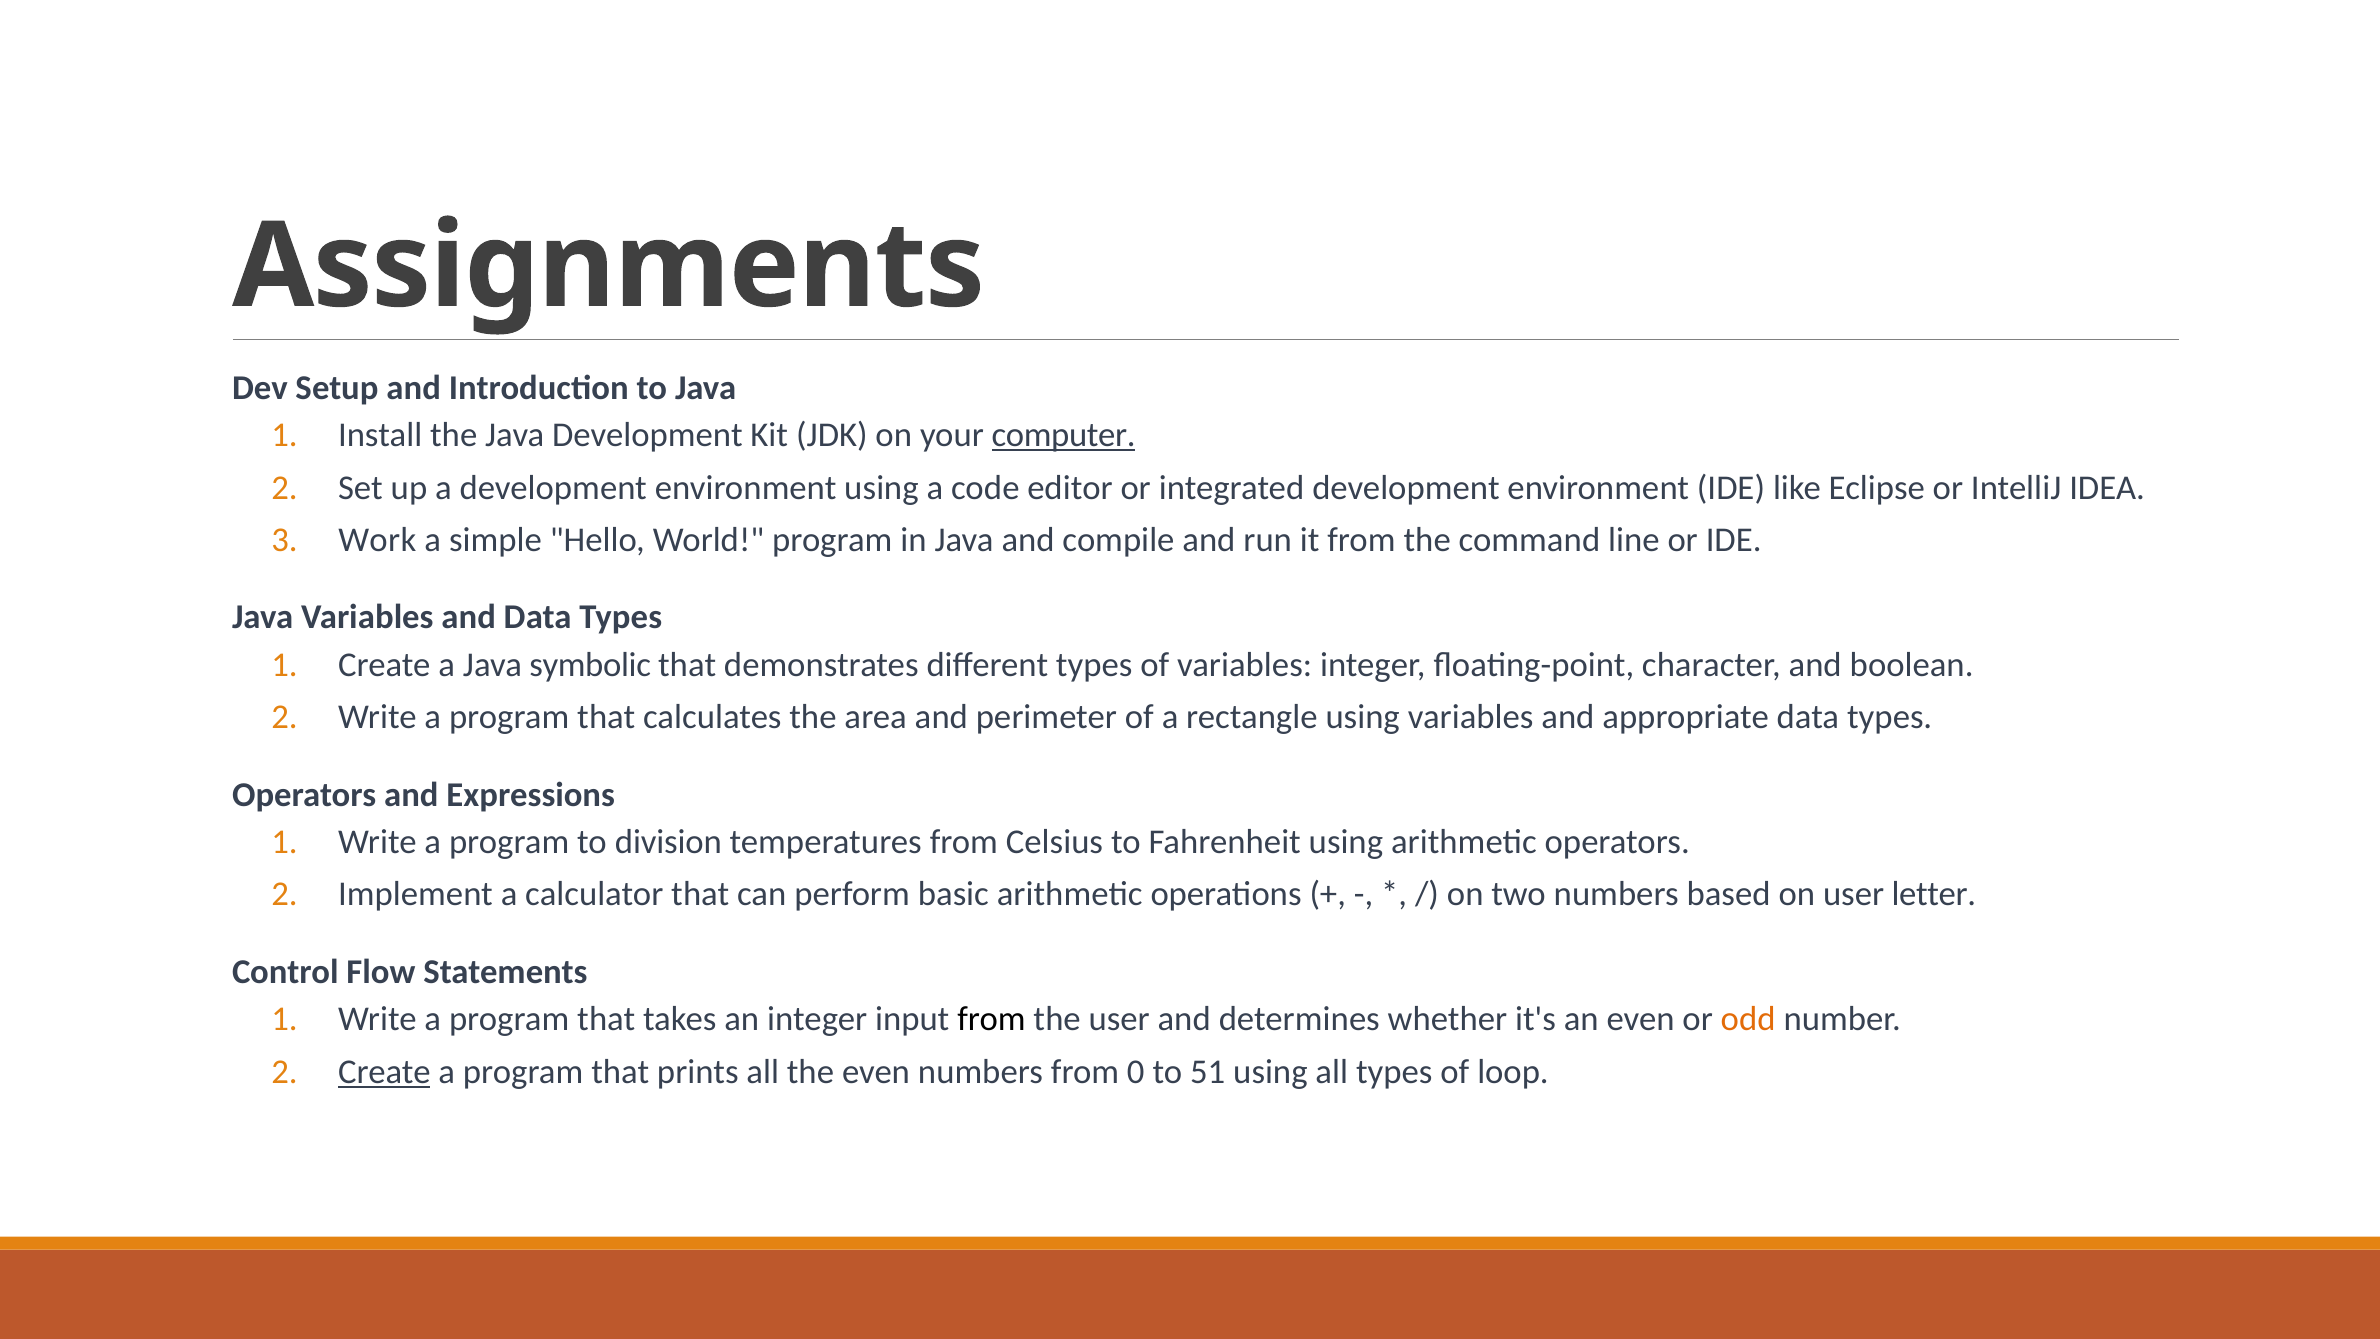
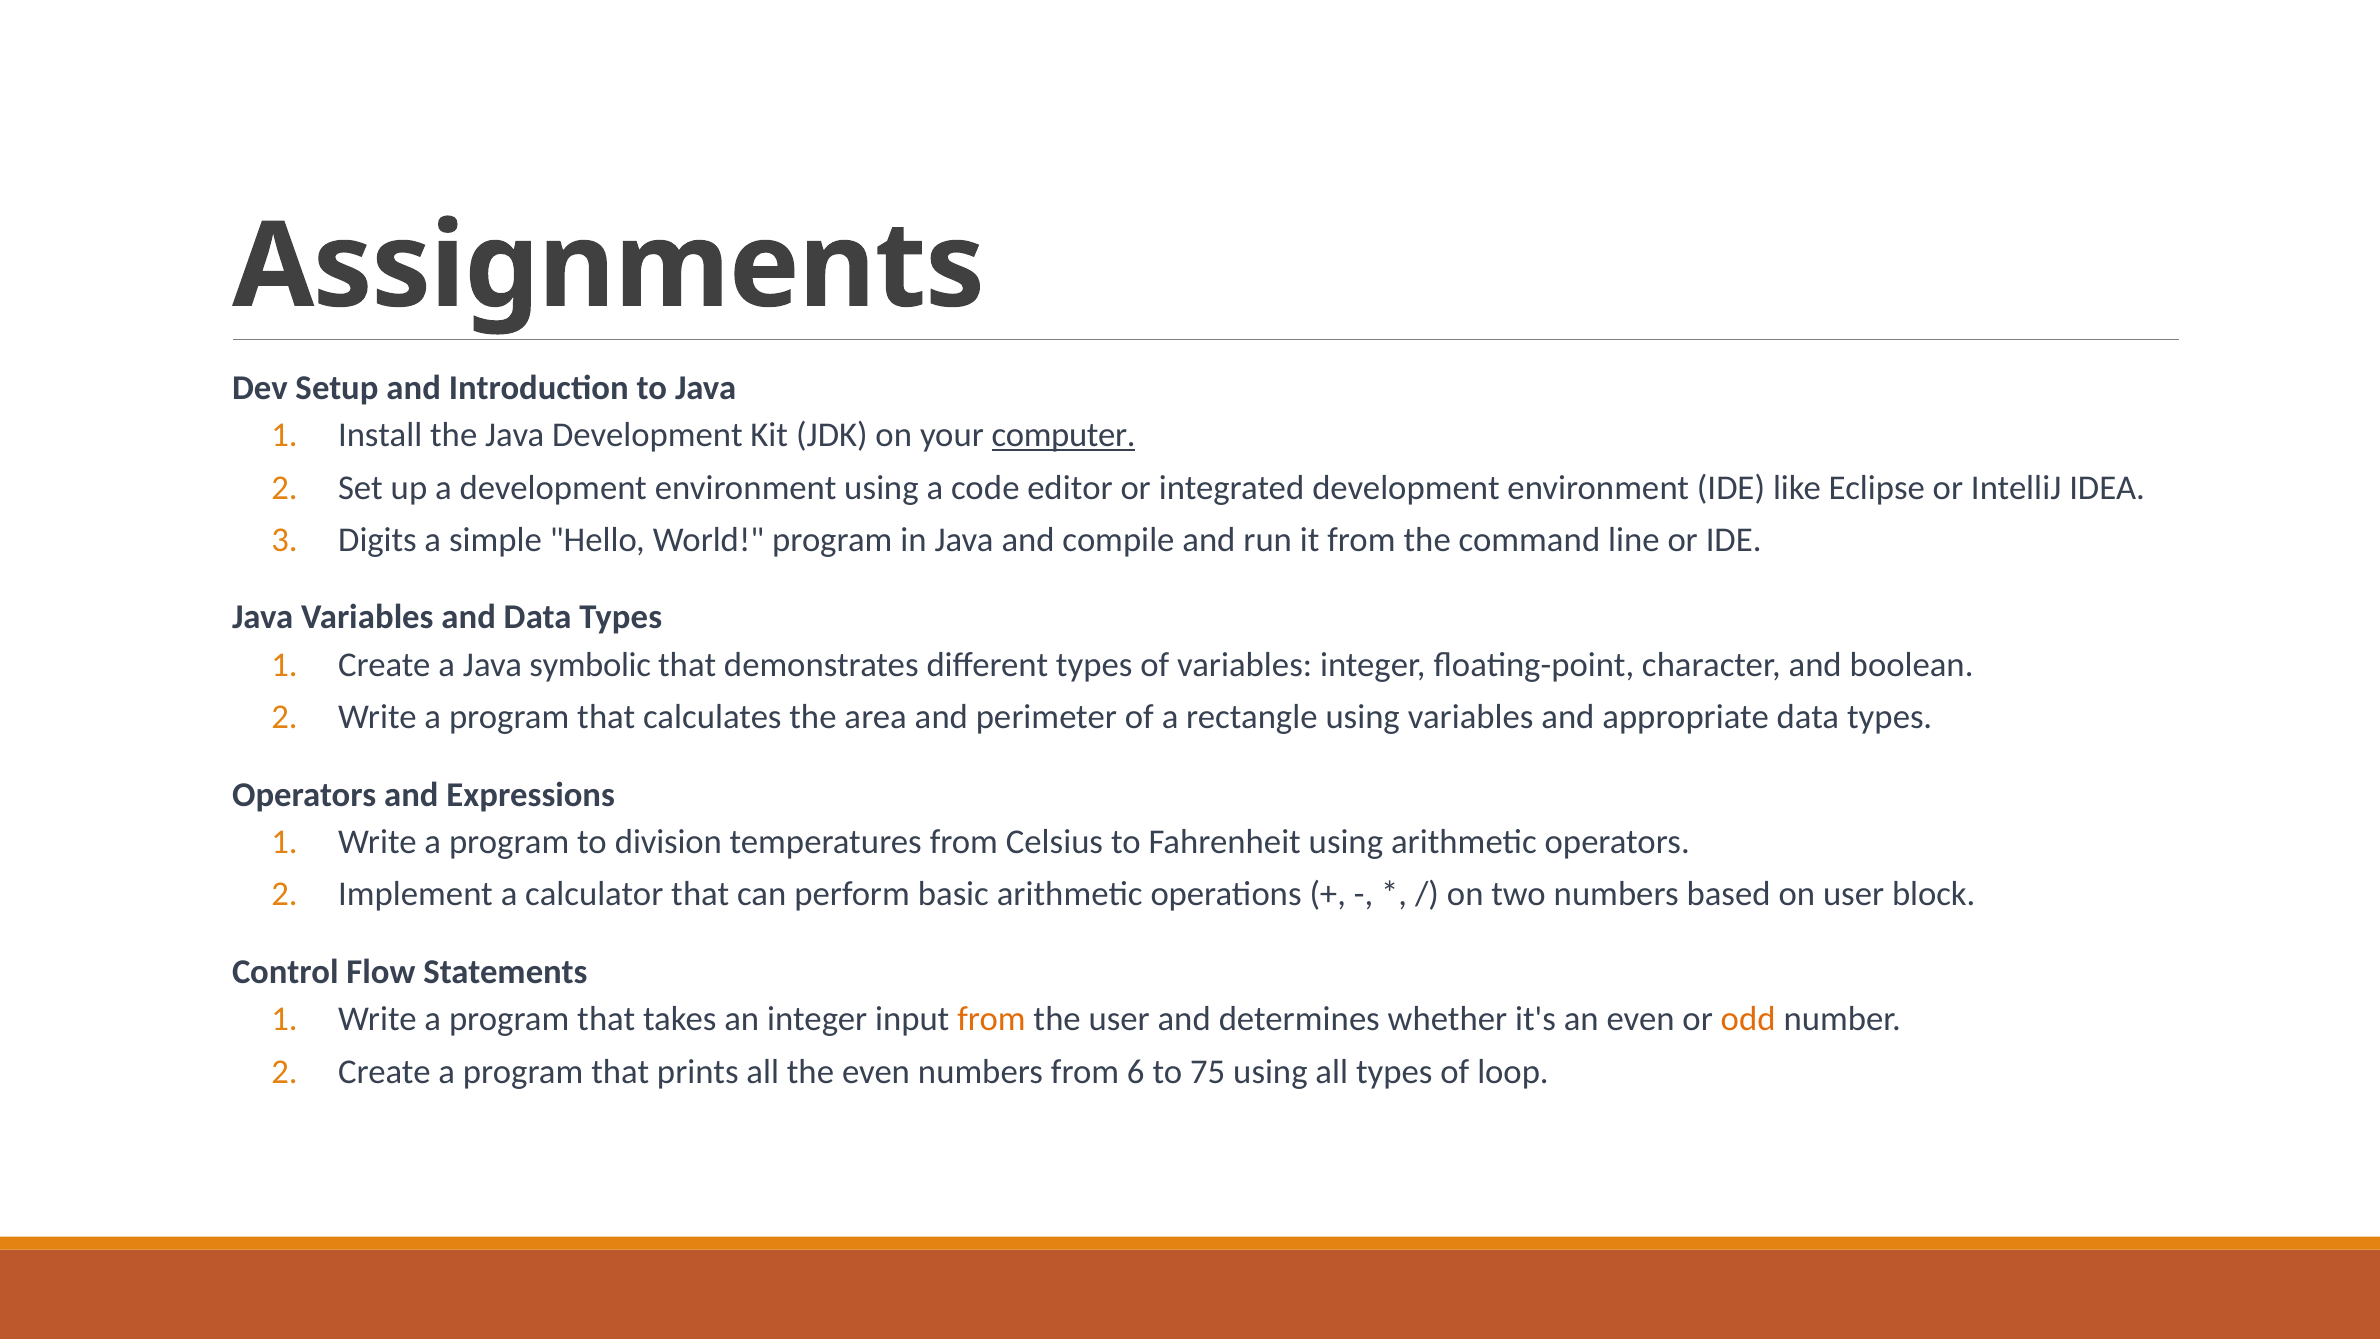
Work: Work -> Digits (377, 540)
letter: letter -> block (1934, 894)
from colour: black -> orange (991, 1019)
Create underline: present -> none (384, 1071)
0: 0 -> 6 (1136, 1071)
51: 51 -> 75 (1208, 1071)
